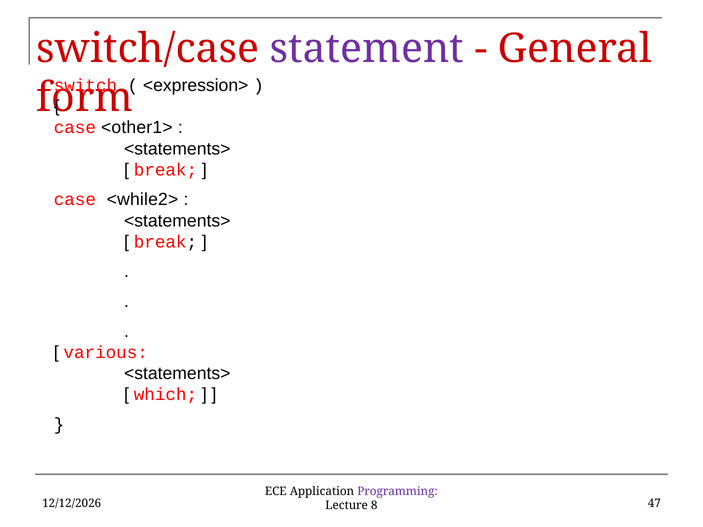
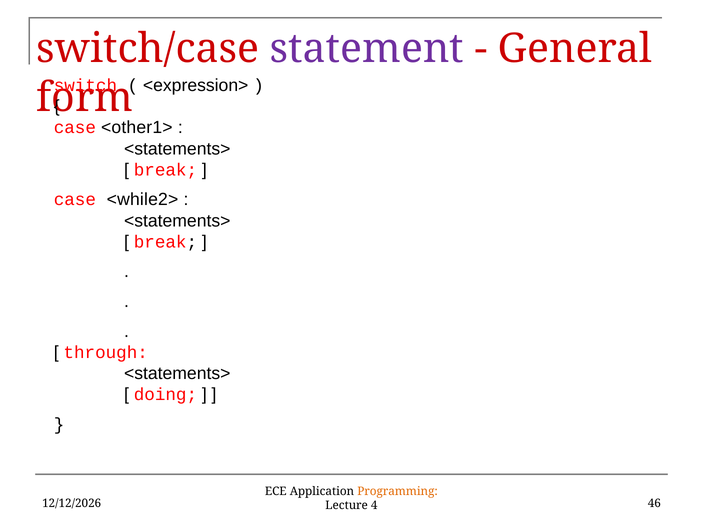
various: various -> through (106, 353)
which: which -> doing (165, 395)
Programming colour: purple -> orange (398, 492)
47: 47 -> 46 (654, 504)
8: 8 -> 4 (374, 506)
